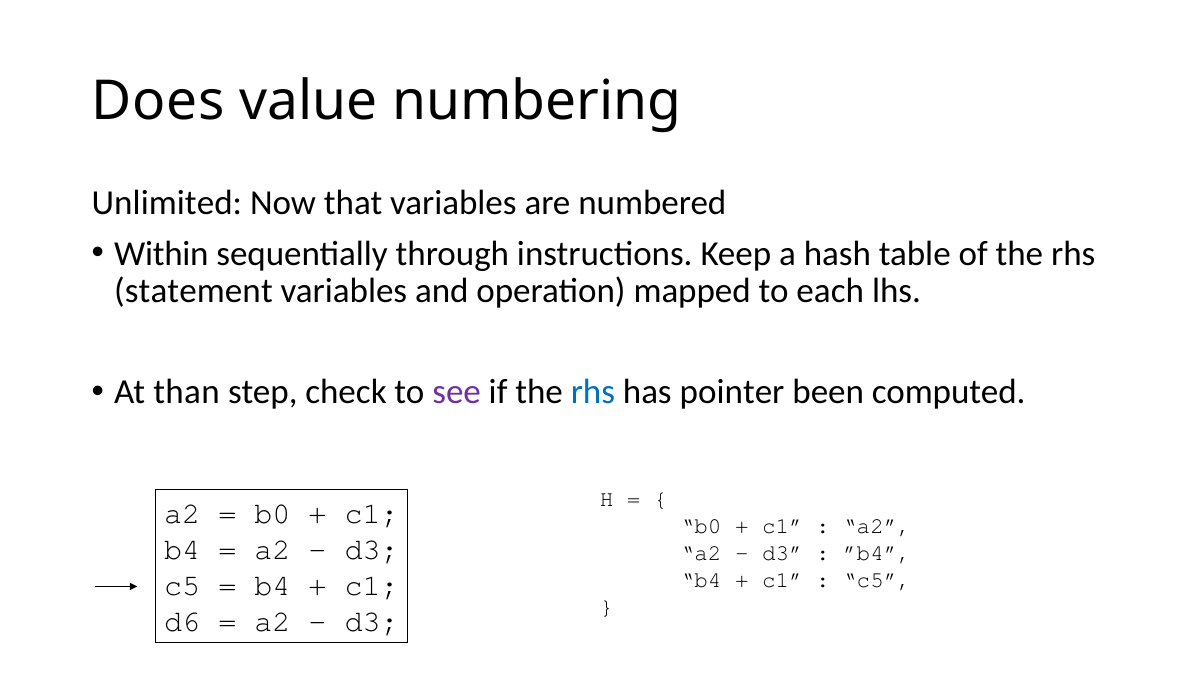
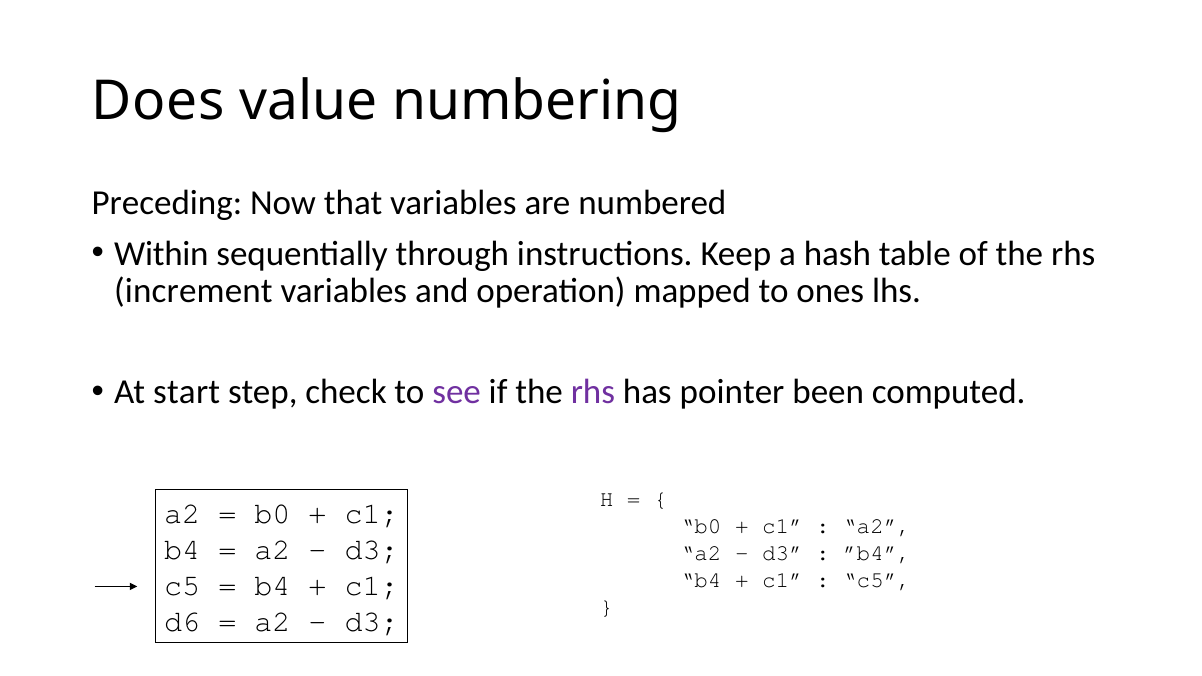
Unlimited: Unlimited -> Preceding (167, 203)
statement: statement -> increment (193, 291)
each: each -> ones (830, 291)
than: than -> start (187, 392)
rhs colour: blue -> purple (593, 392)
